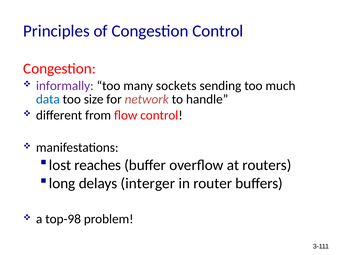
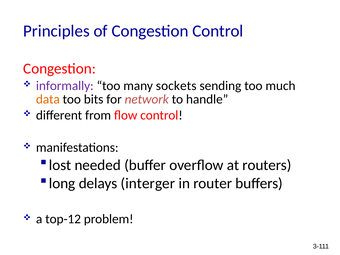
data colour: blue -> orange (48, 99)
size: size -> bits (94, 99)
reaches: reaches -> needed (98, 165)
top-98: top-98 -> top-12 (63, 219)
